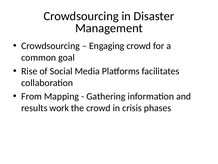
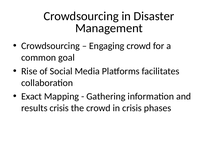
From: From -> Exact (32, 96)
results work: work -> crisis (59, 108)
